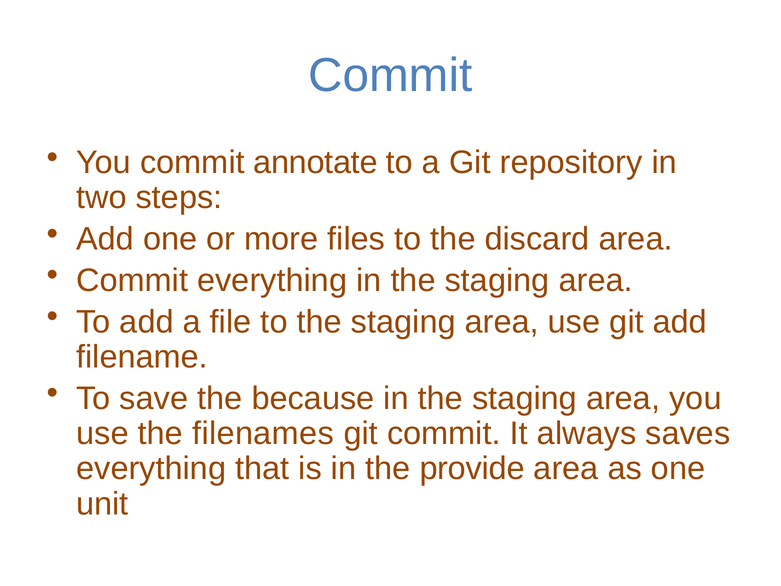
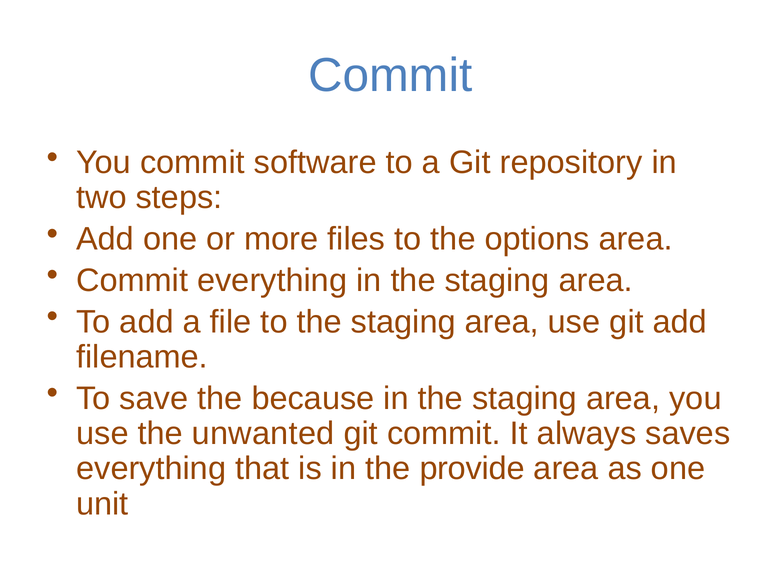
annotate: annotate -> software (315, 162)
discard: discard -> options (537, 239)
filenames: filenames -> unwanted (263, 433)
